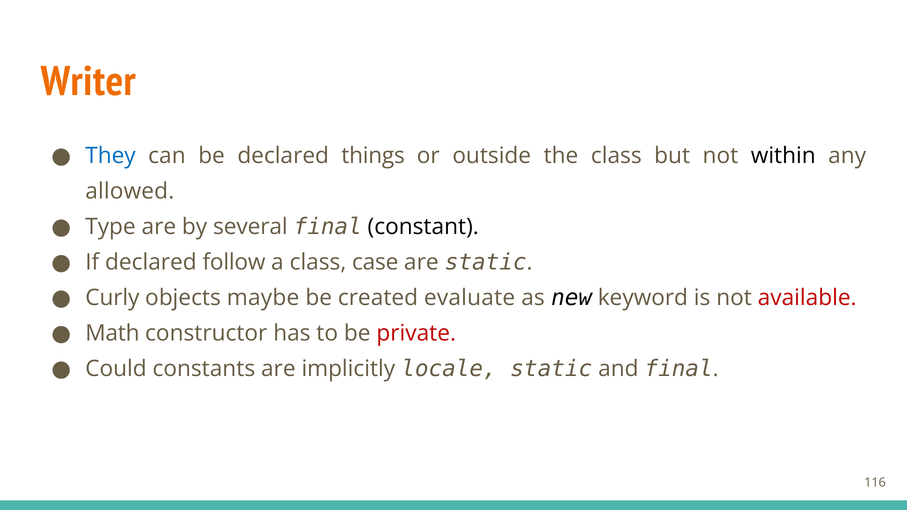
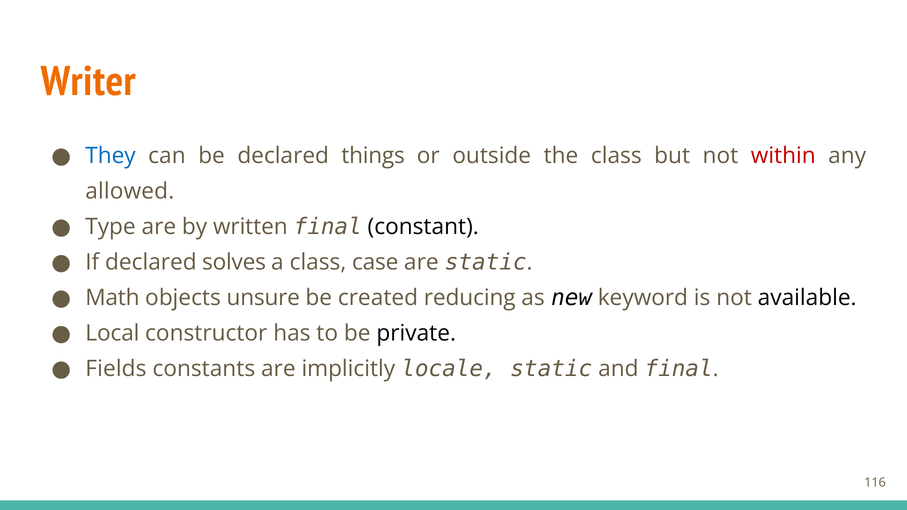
within colour: black -> red (783, 156)
several: several -> written (250, 227)
follow: follow -> solves (234, 262)
Curly: Curly -> Math (112, 298)
maybe: maybe -> unsure (263, 298)
evaluate: evaluate -> reducing (470, 298)
available colour: red -> black (807, 298)
Math: Math -> Local (112, 333)
private colour: red -> black (416, 333)
Could: Could -> Fields (116, 369)
